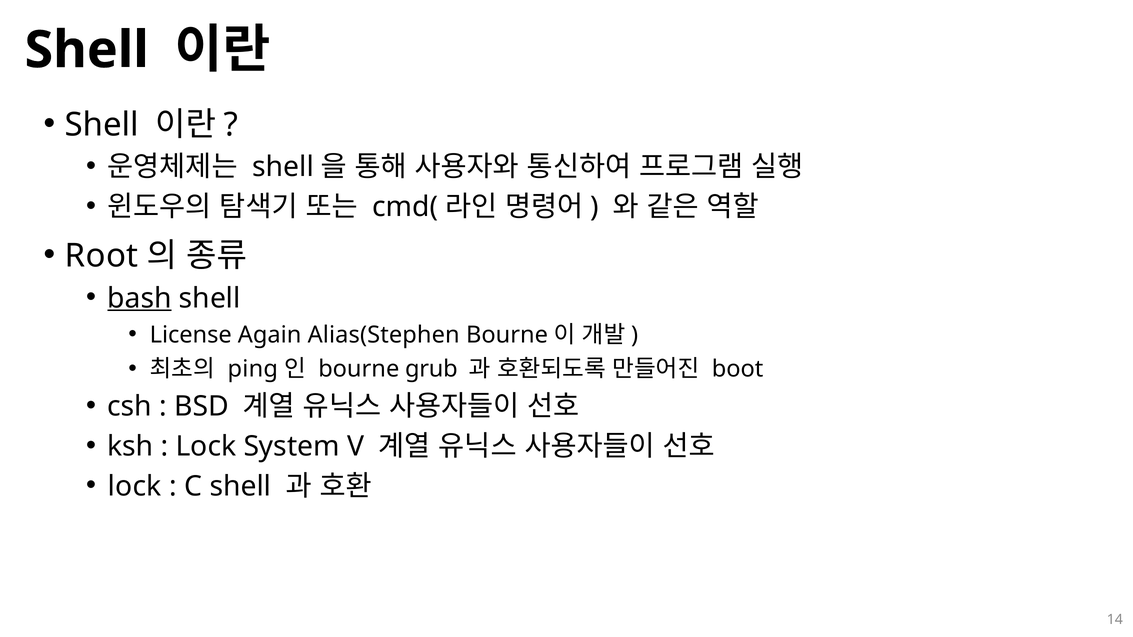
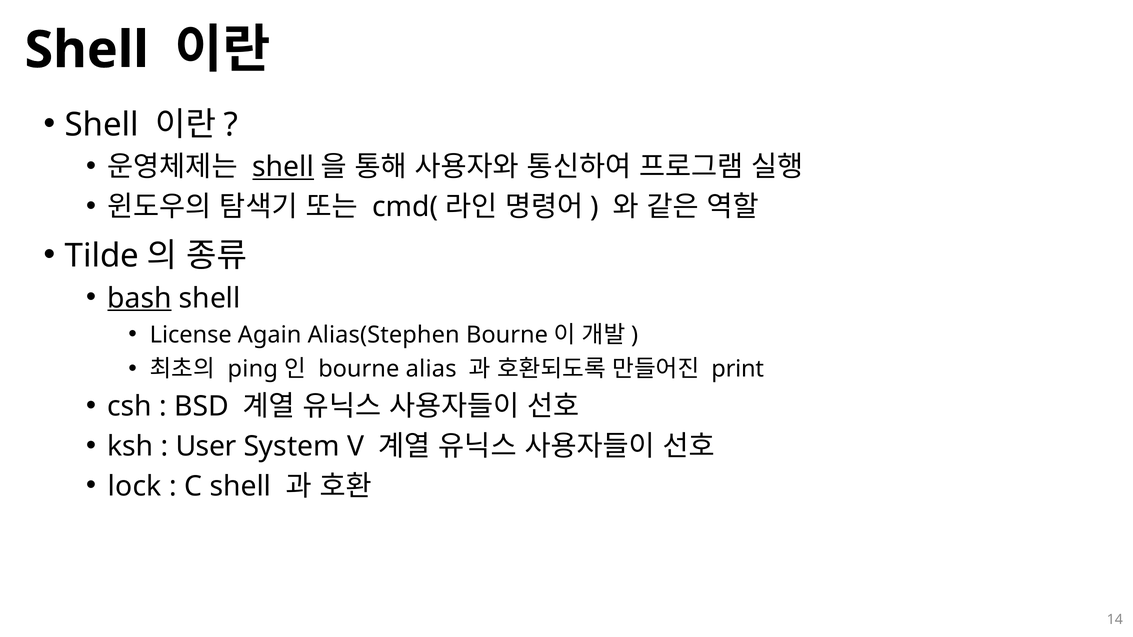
shell underline: none -> present (283, 167)
Root: Root -> Tilde (102, 256)
grub: grub -> alias (431, 369)
boot: boot -> print (738, 369)
Lock: Lock -> User (206, 447)
